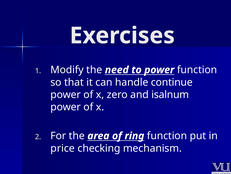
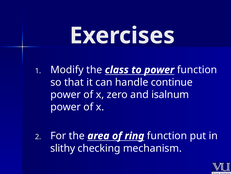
need: need -> class (117, 70)
price: price -> slithy (63, 148)
